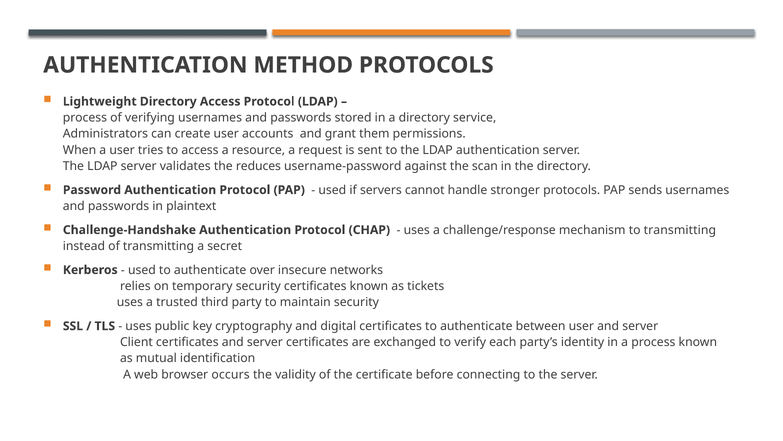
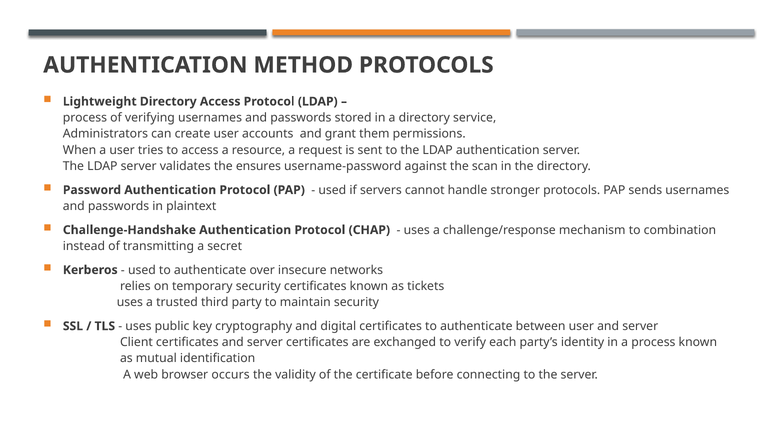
reduces: reduces -> ensures (258, 166)
to transmitting: transmitting -> combination (680, 230)
